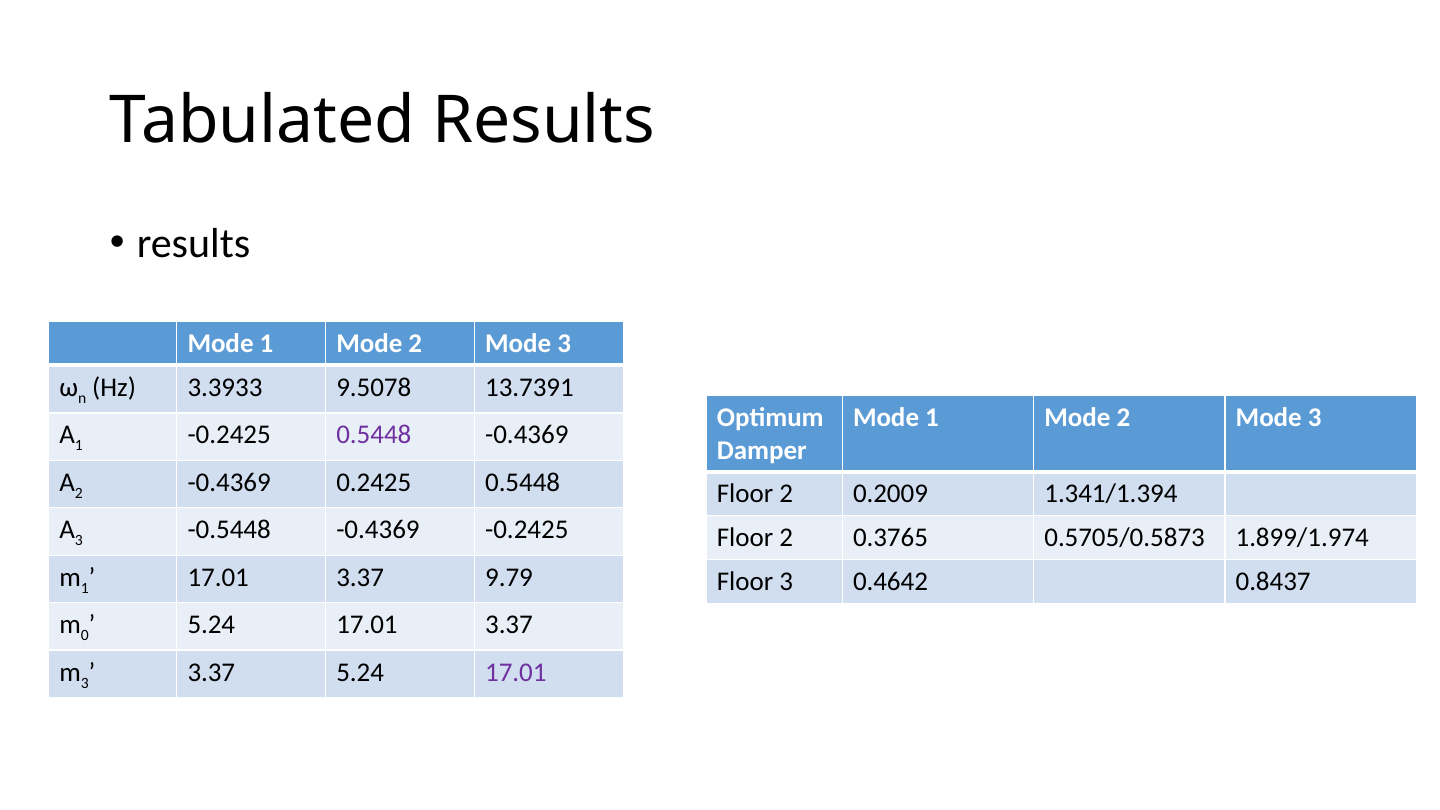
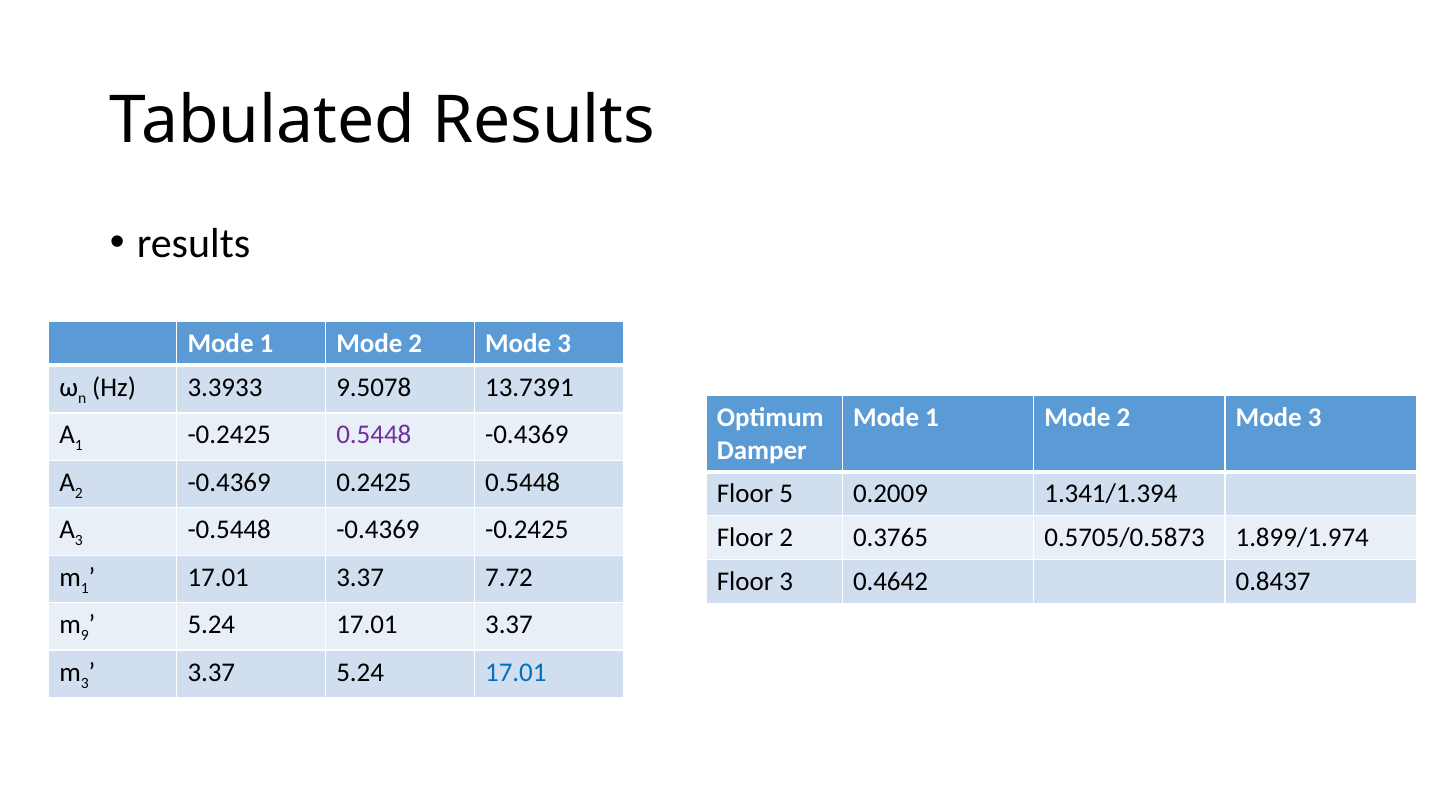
2: 2 -> 5 (786, 494)
9.79: 9.79 -> 7.72 (509, 577)
0: 0 -> 9 (85, 635)
17.01 colour: purple -> blue (516, 672)
